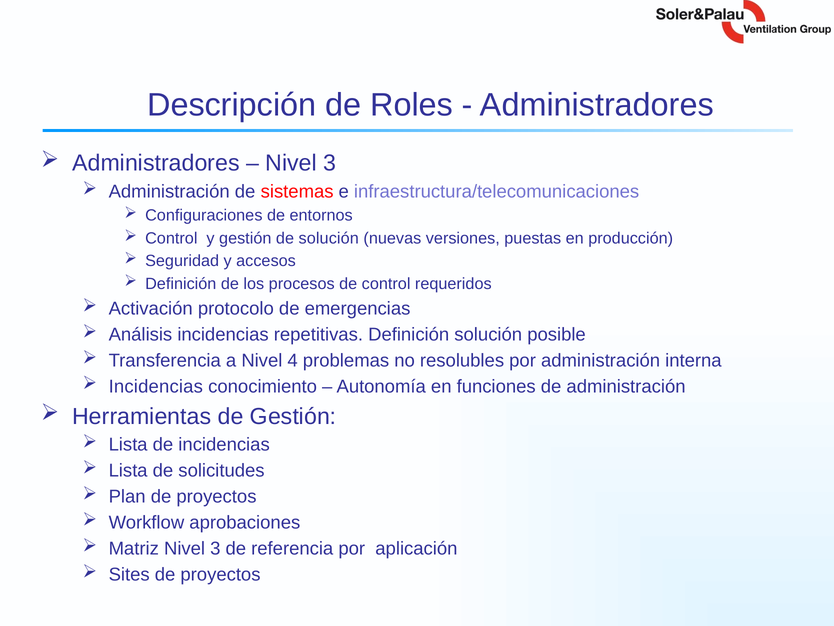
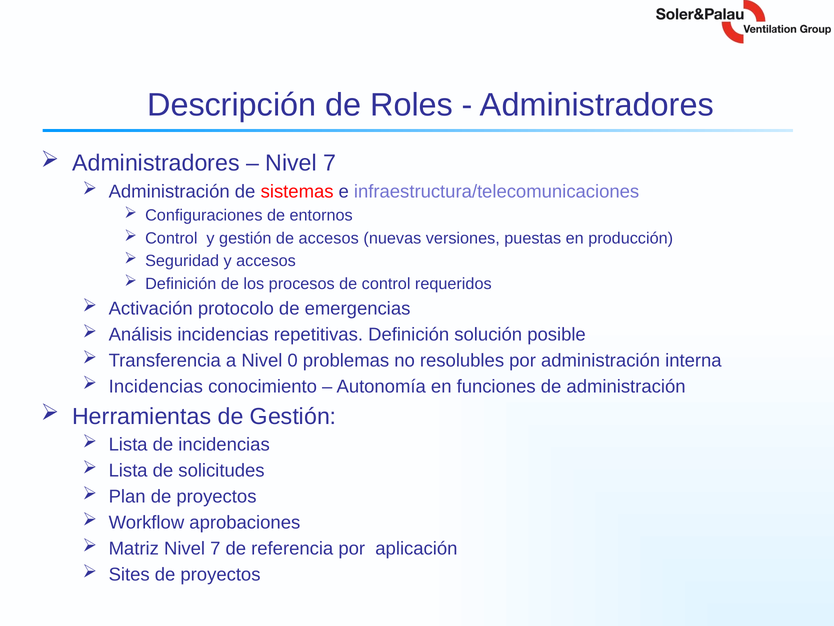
3: 3 -> 7 (330, 163)
de solución: solución -> accesos (329, 238)
4: 4 -> 0 (293, 360)
Matriz Nivel 3: 3 -> 7 (215, 548)
